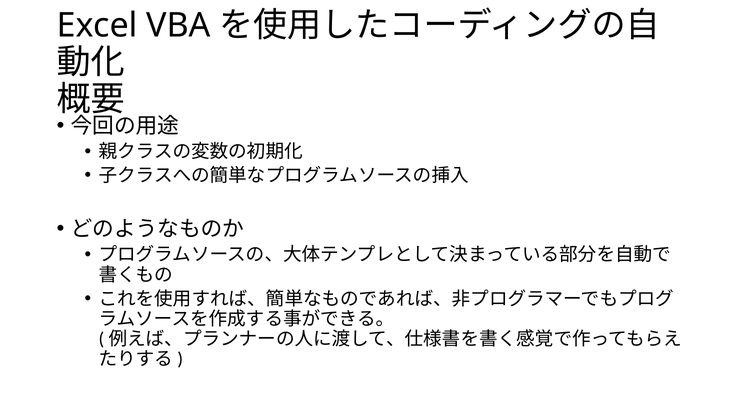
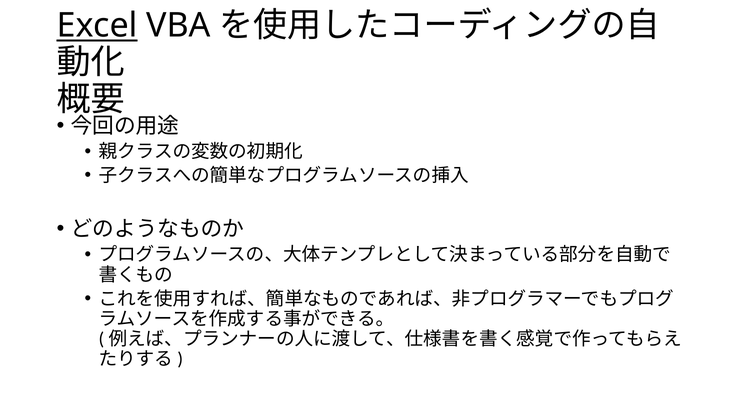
Excel underline: none -> present (97, 26)
